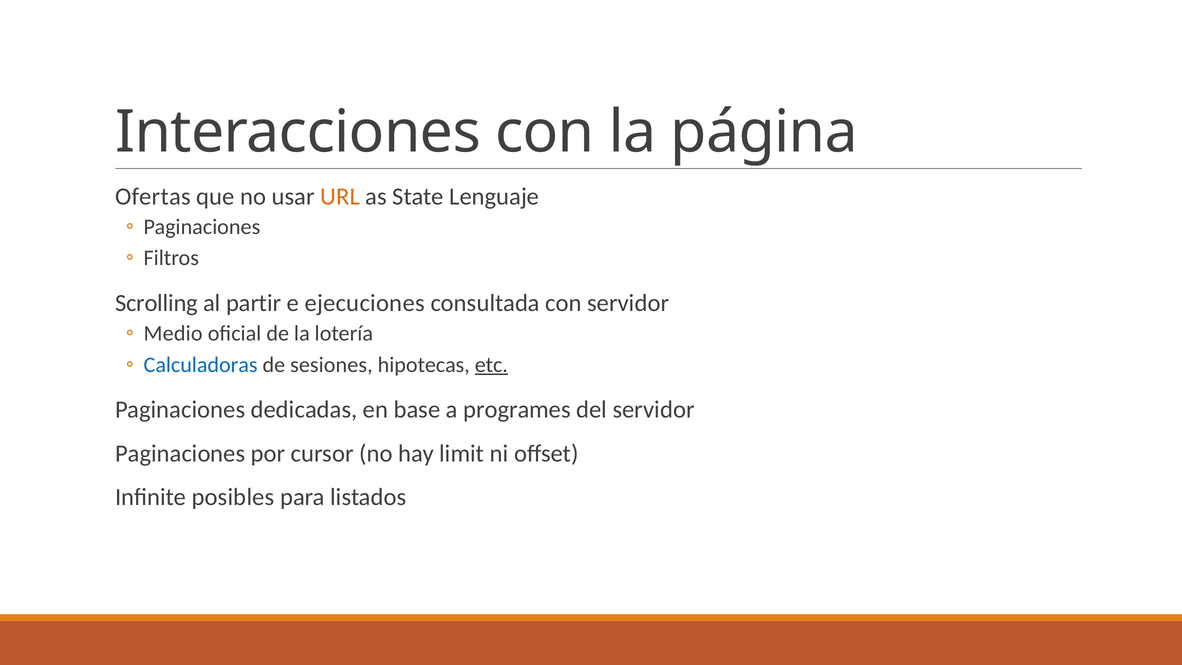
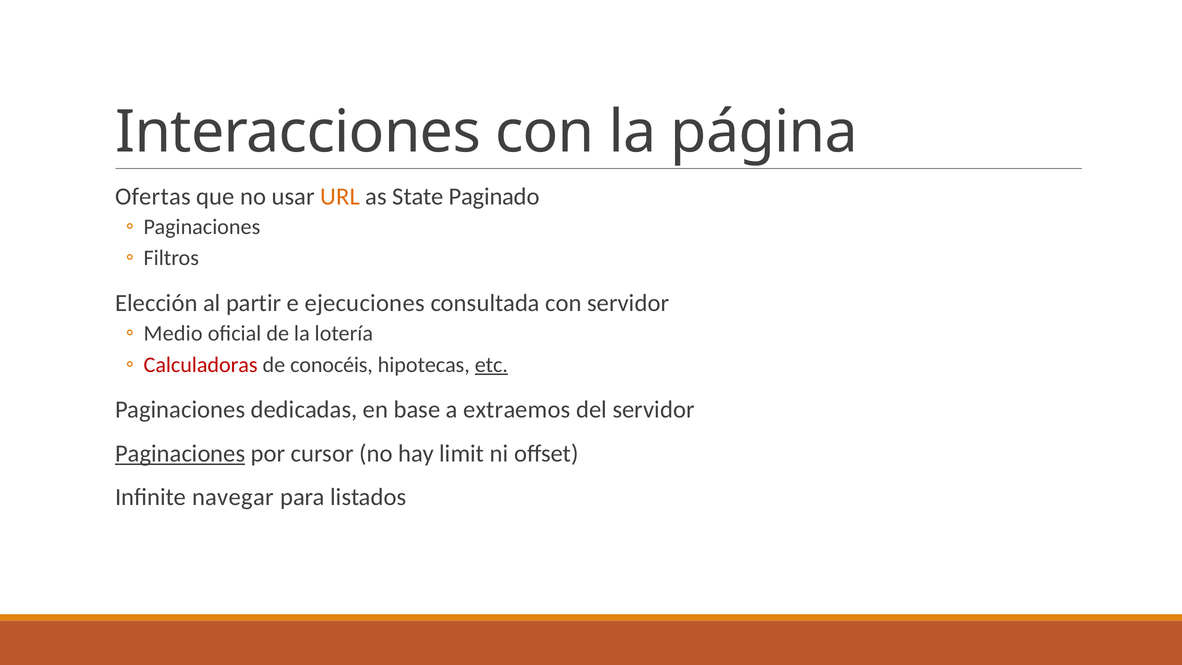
Lenguaje: Lenguaje -> Paginado (494, 197)
Scrolling: Scrolling -> Elección (156, 303)
Calculadoras colour: blue -> red (201, 365)
sesiones: sesiones -> conocéis (332, 365)
programes: programes -> extraemos (517, 410)
Paginaciones underline: none -> present (180, 453)
posibles: posibles -> navegar (233, 497)
